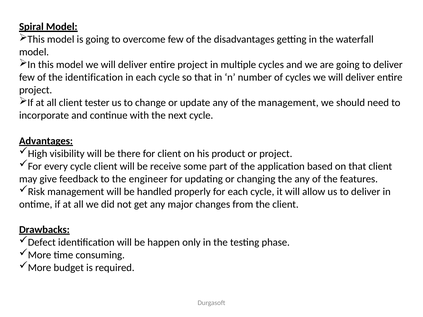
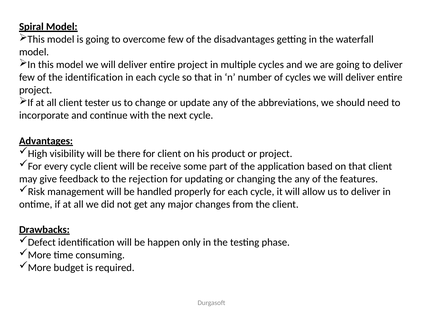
the management: management -> abbreviations (288, 103)
engineer: engineer -> rejection (148, 179)
